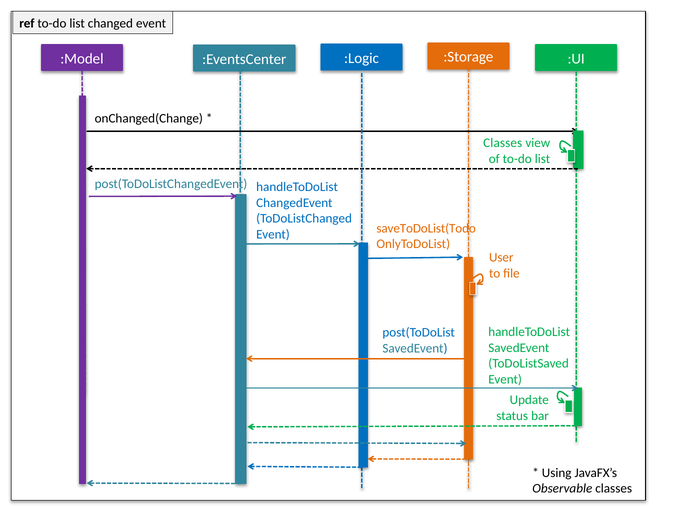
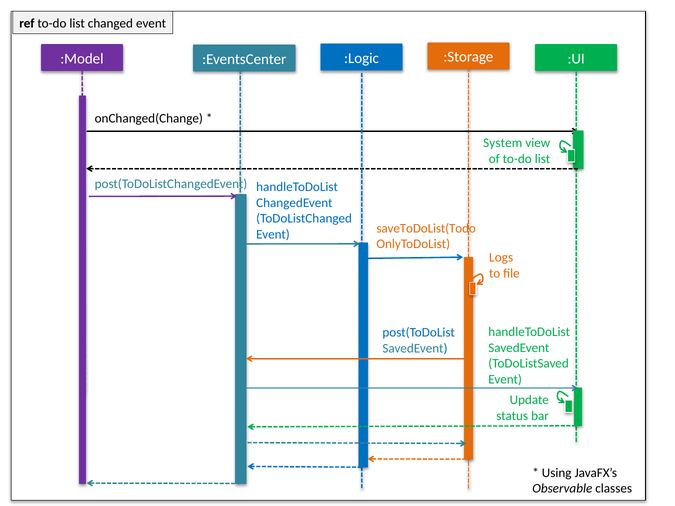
Classes: Classes -> System (503, 143)
User: User -> Logs (501, 258)
